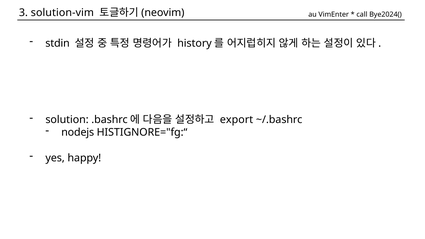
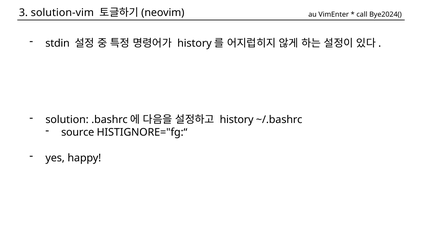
export: export -> history (237, 120)
nodejs: nodejs -> source (78, 132)
